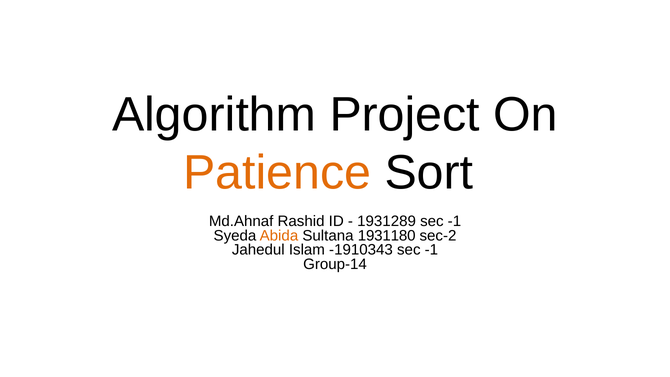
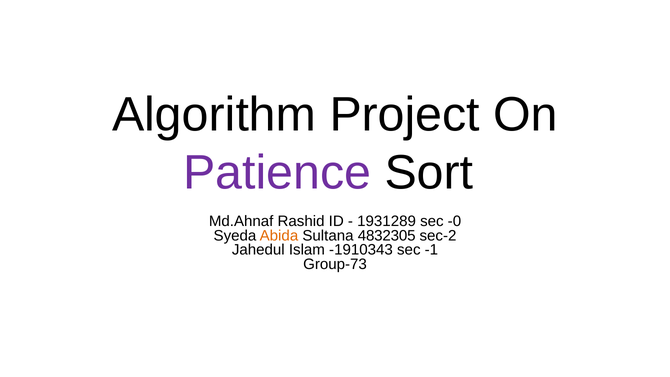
Patience colour: orange -> purple (277, 173)
1931289 sec -1: -1 -> -0 (454, 221)
1931180: 1931180 -> 4832305 (387, 235)
Group-14: Group-14 -> Group-73 (335, 264)
